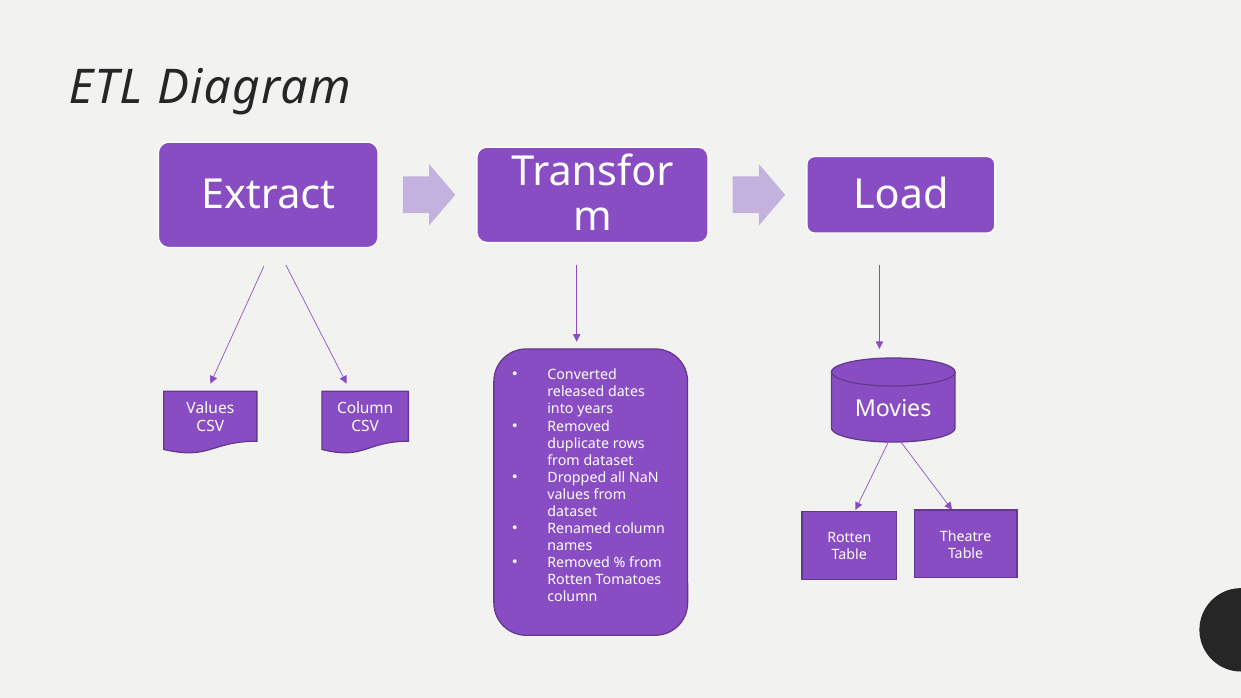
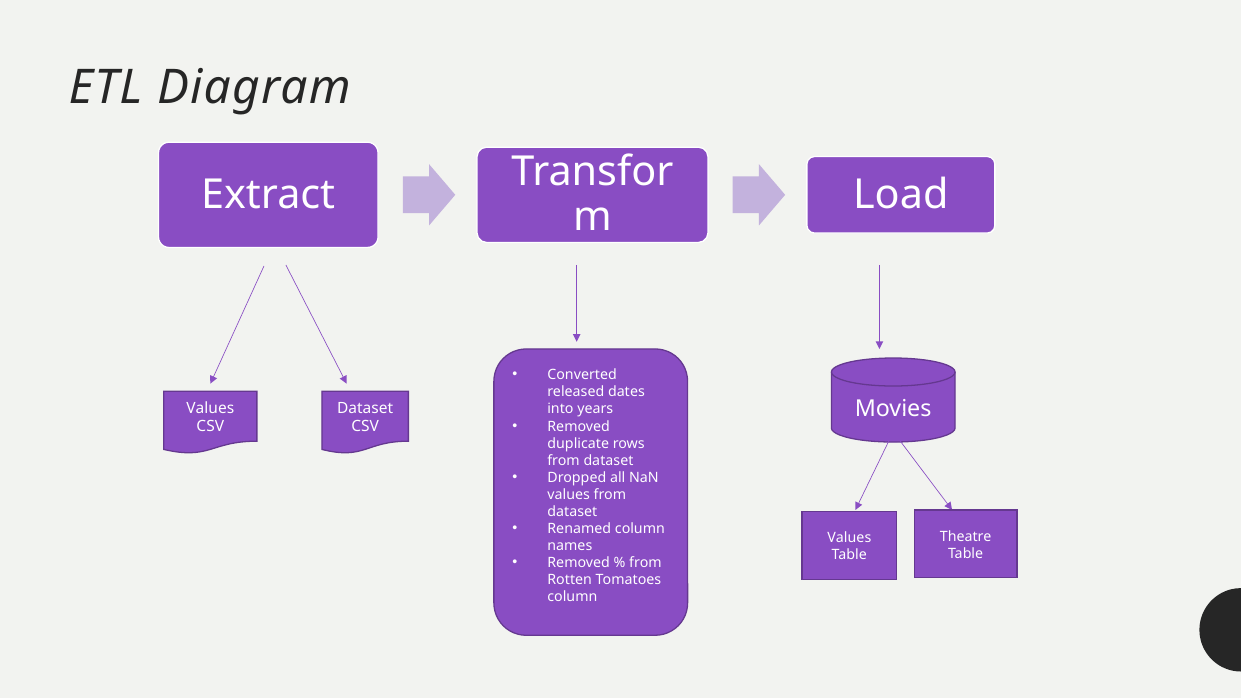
Column: Column -> Dataset (365, 408)
Rotten: Rotten -> Values (849, 538)
